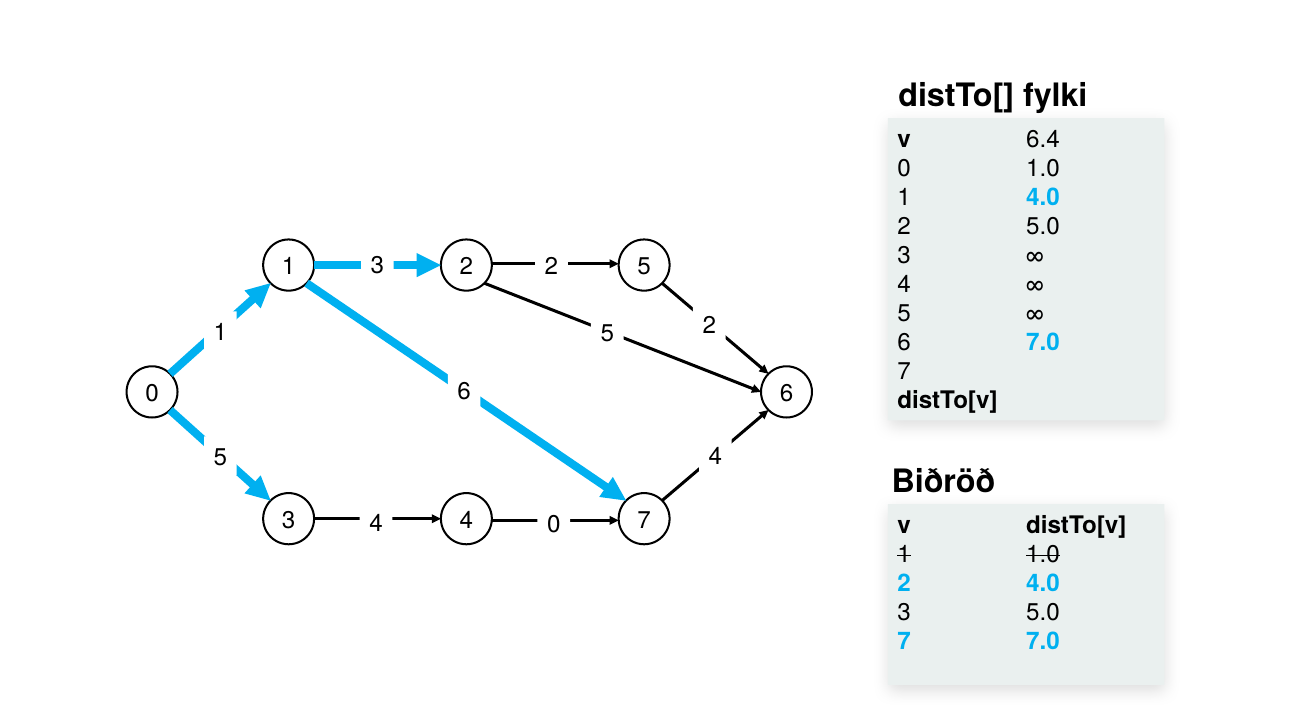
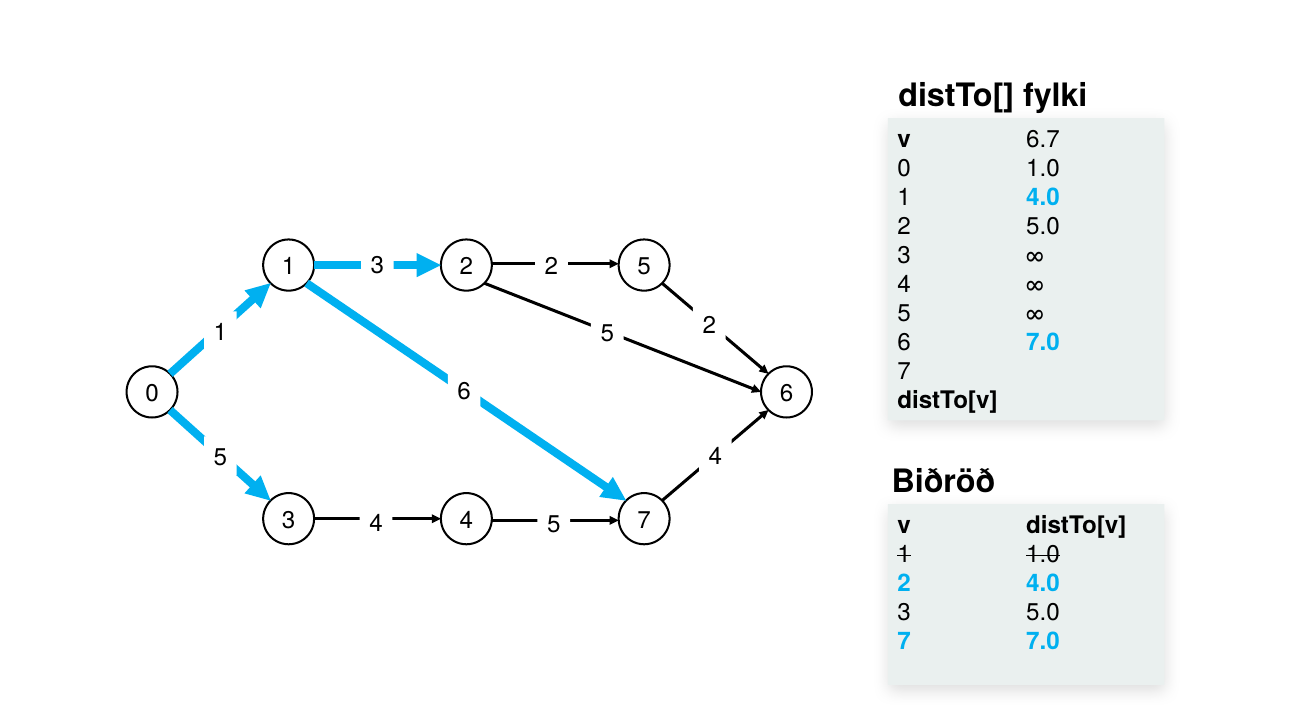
6.4: 6.4 -> 6.7 (1043, 139)
0: 0 -> 5 (554, 524)
